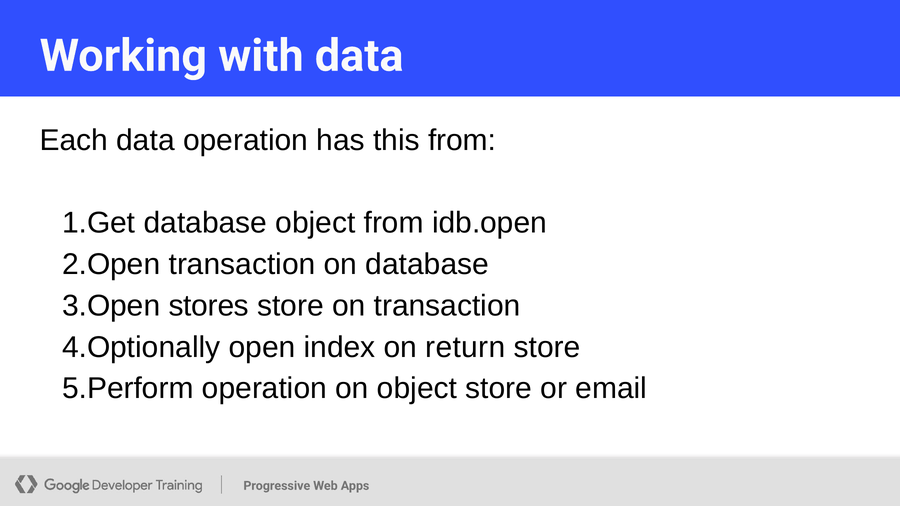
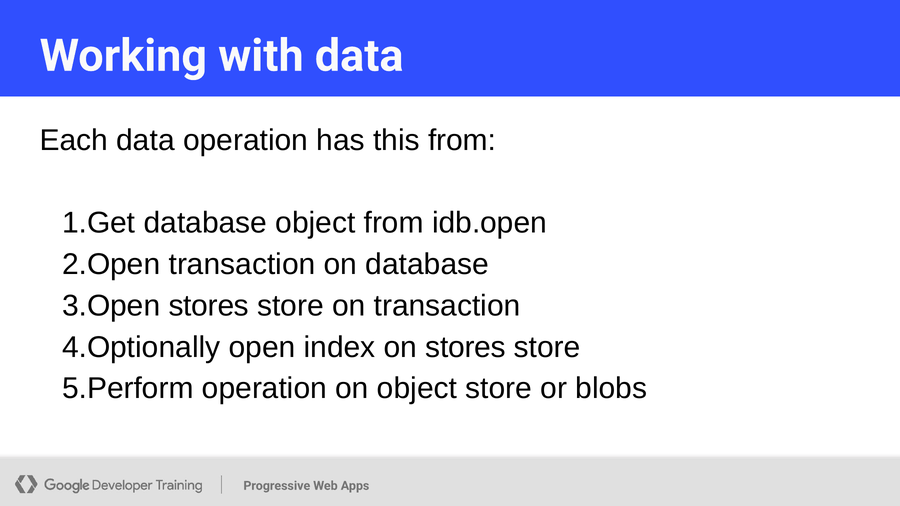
on return: return -> stores (466, 347)
email: email -> blobs (611, 389)
